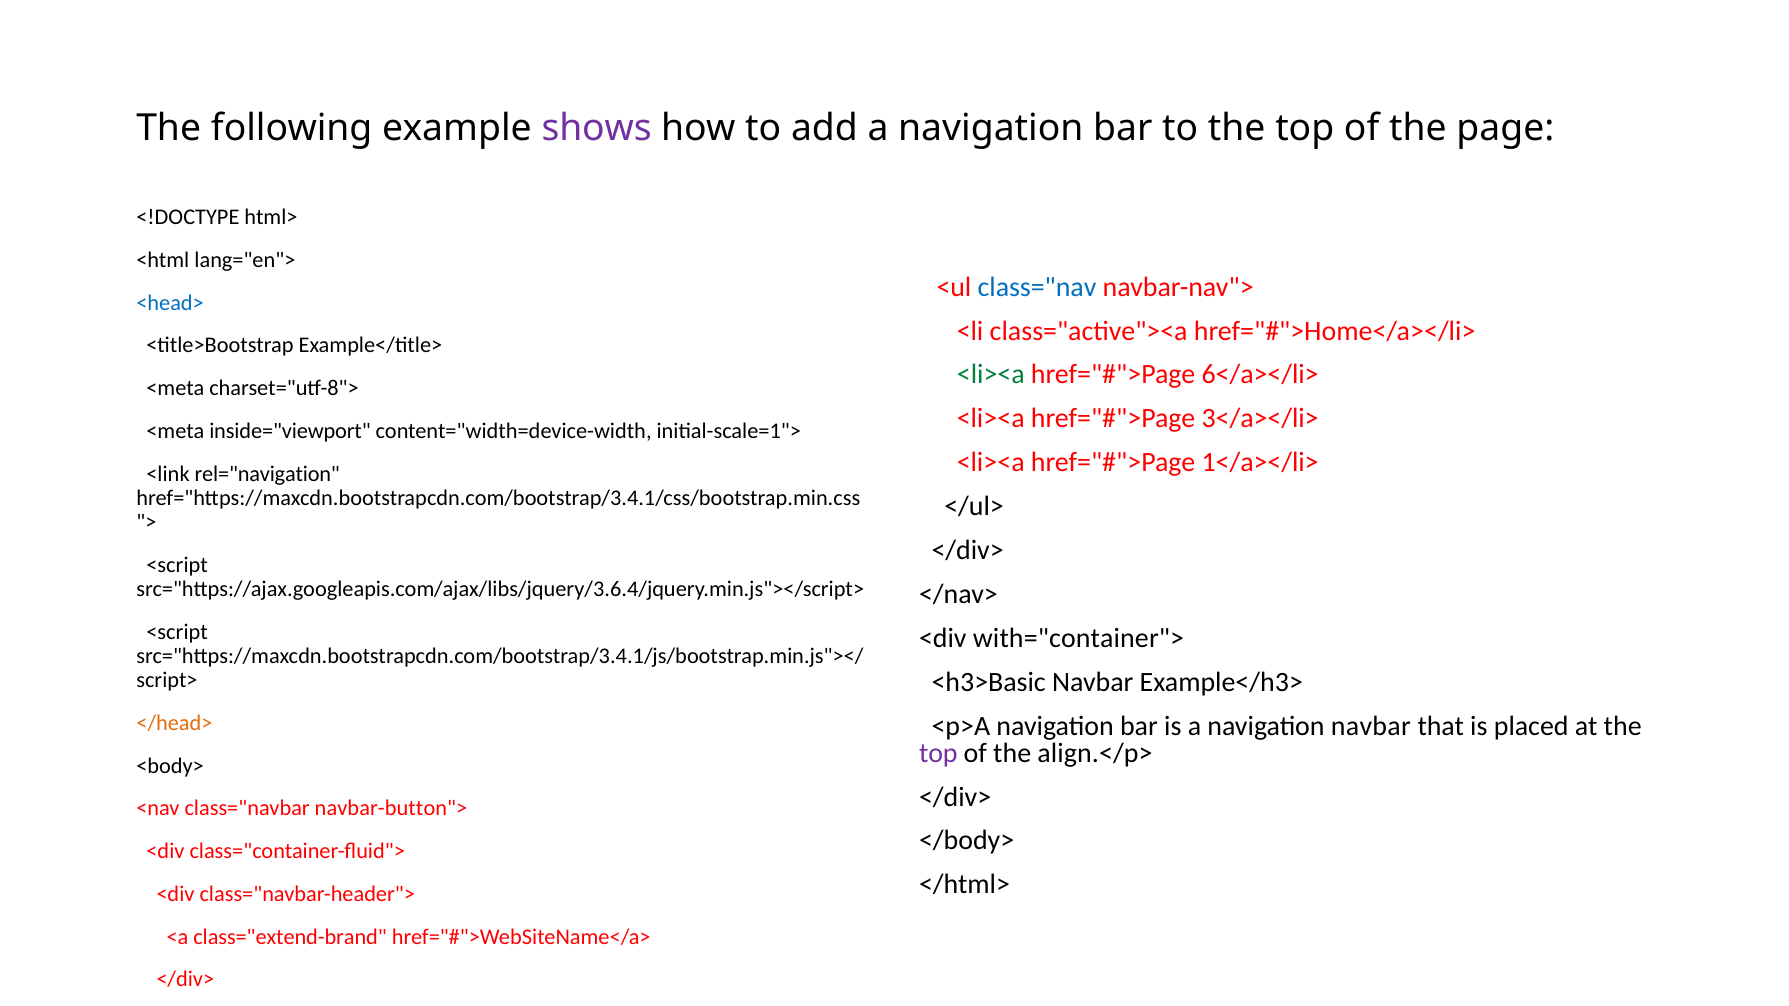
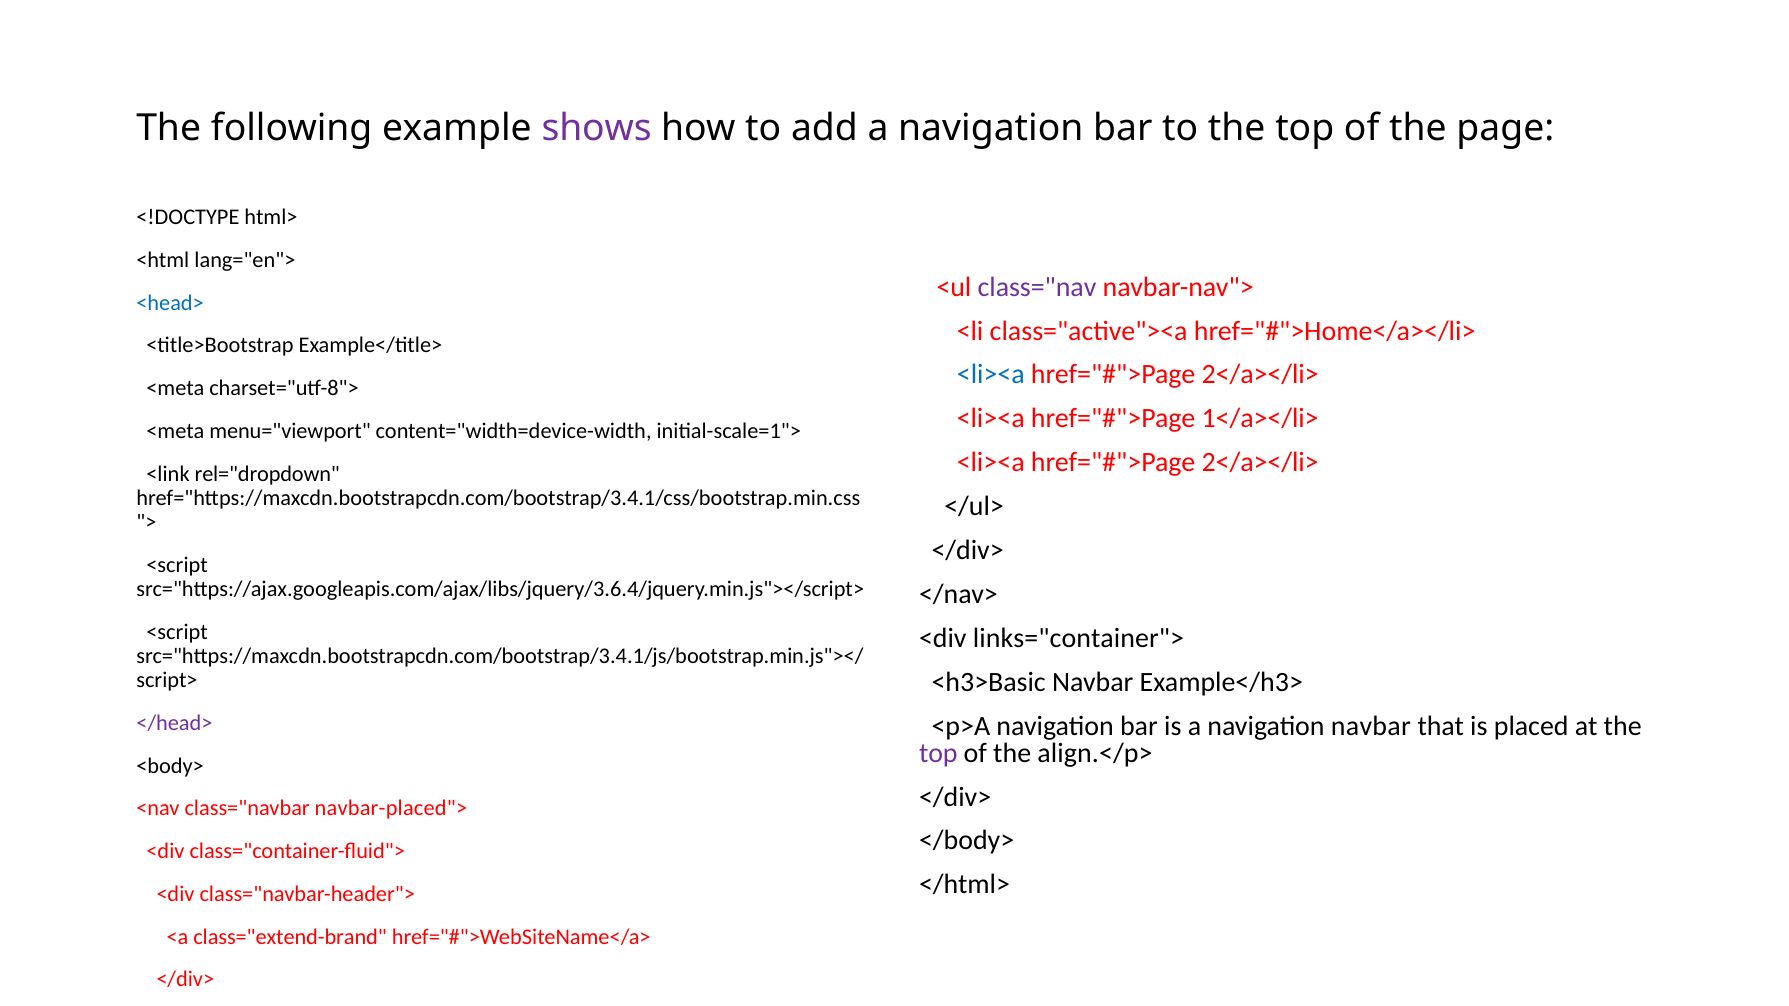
class="nav colour: blue -> purple (1037, 287)
<li><a colour: green -> blue (991, 375)
6</a></li>: 6</a></li> -> 2</a></li> (1260, 375)
3</a></li>: 3</a></li> -> 1</a></li> (1260, 419)
inside="viewport: inside="viewport -> menu="viewport (290, 431)
1</a></li>: 1</a></li> -> 2</a></li> (1260, 463)
rel="navigation: rel="navigation -> rel="dropdown (267, 474)
with="container">: with="container"> -> links="container"> (1079, 638)
</head> colour: orange -> purple (174, 723)
navbar-button">: navbar-button"> -> navbar-placed"> (391, 809)
